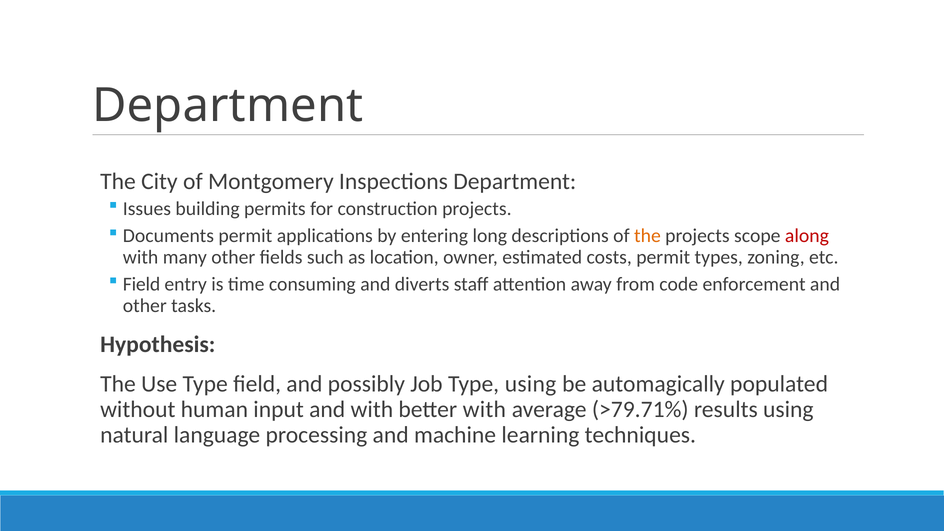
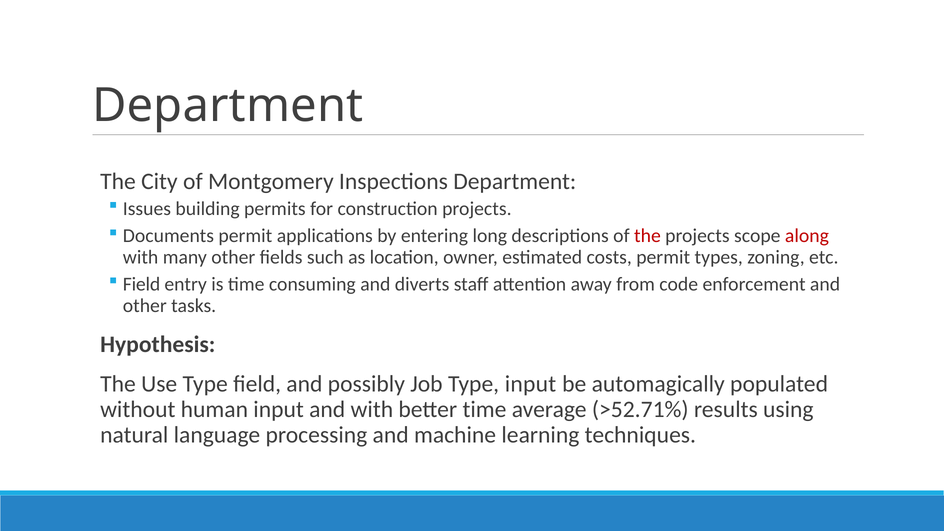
the colour: orange -> red (647, 236)
Type using: using -> input (531, 384)
better with: with -> time (484, 410)
>79.71%: >79.71% -> >52.71% (640, 410)
